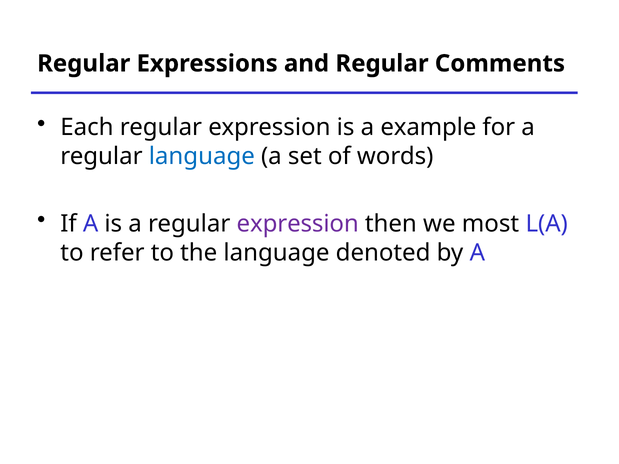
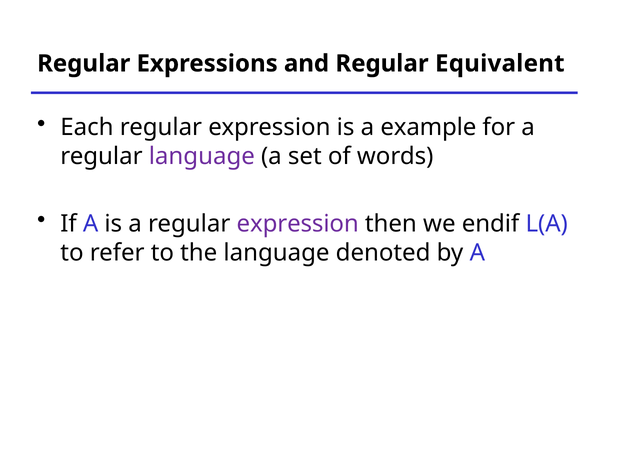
Comments: Comments -> Equivalent (500, 64)
language colour: blue -> purple (202, 156)
most: most -> endif (491, 224)
